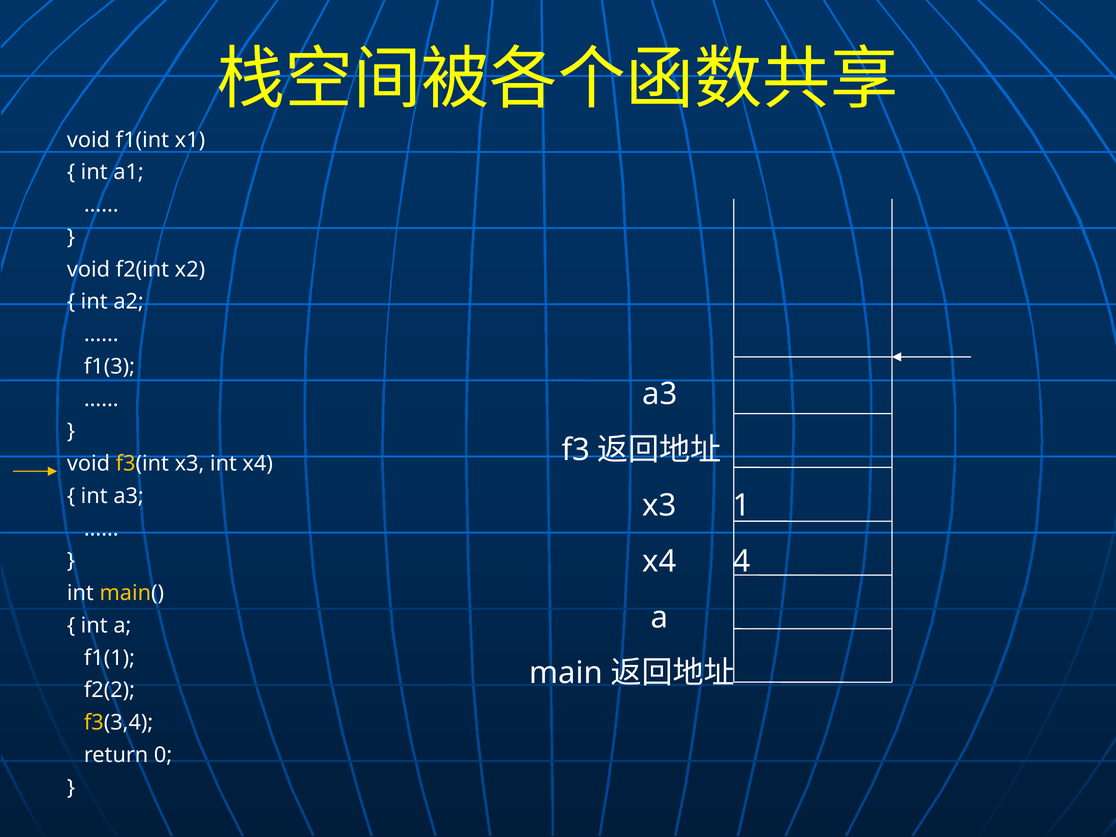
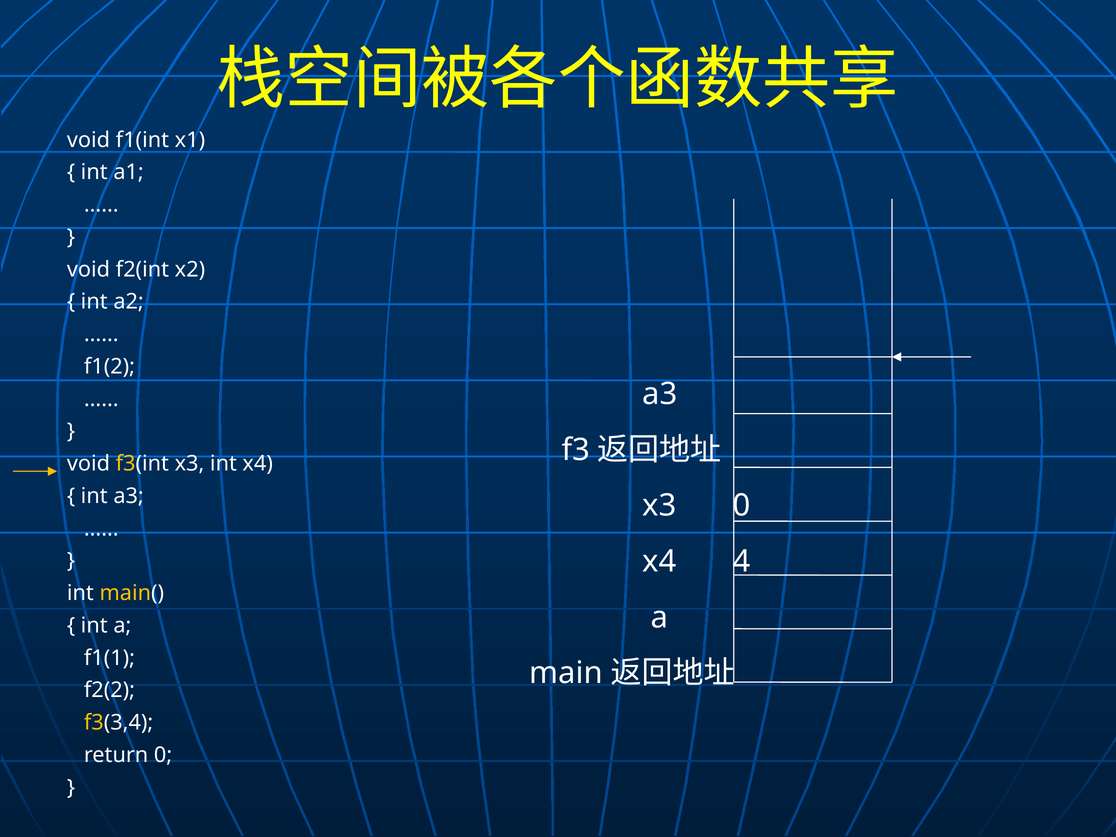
f1(3: f1(3 -> f1(2 (109, 367)
x3 1: 1 -> 0 (742, 506)
